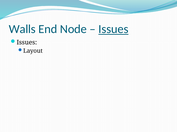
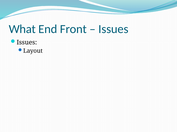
Walls: Walls -> What (22, 29)
Node: Node -> Front (73, 29)
Issues underline: present -> none (113, 29)
